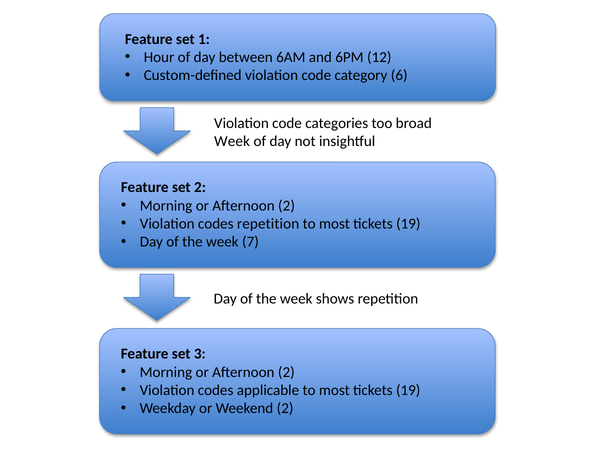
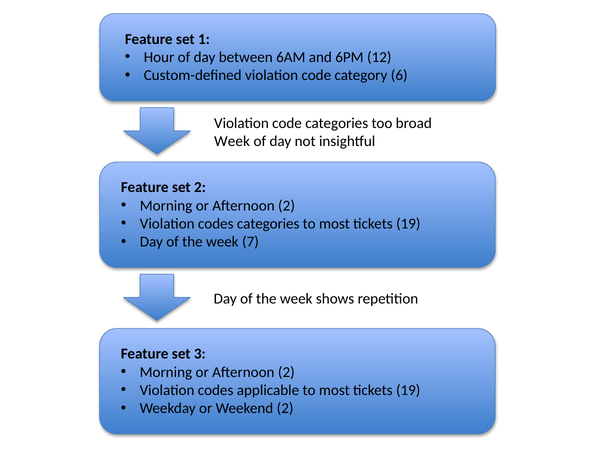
codes repetition: repetition -> categories (268, 224)
